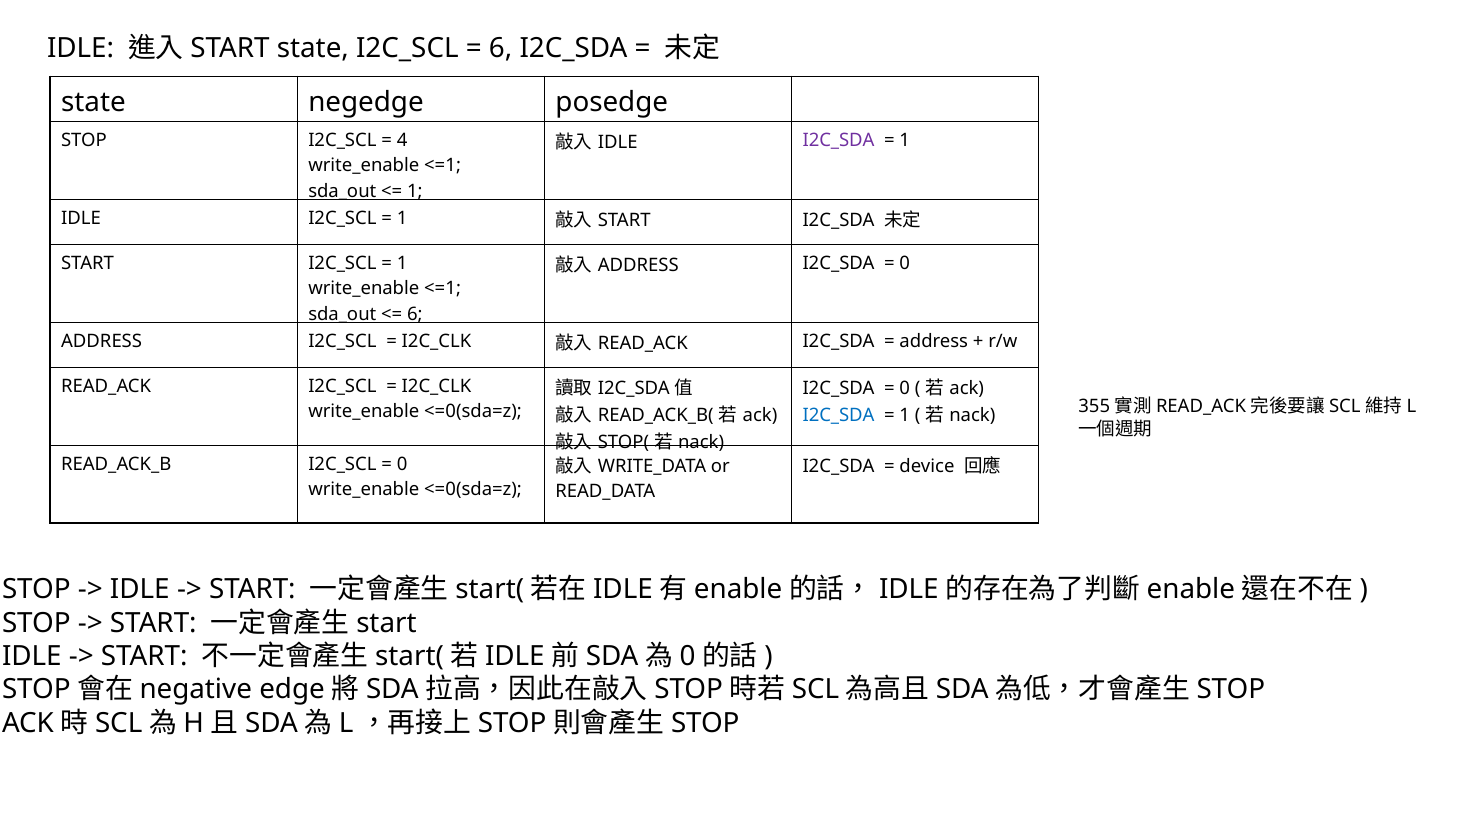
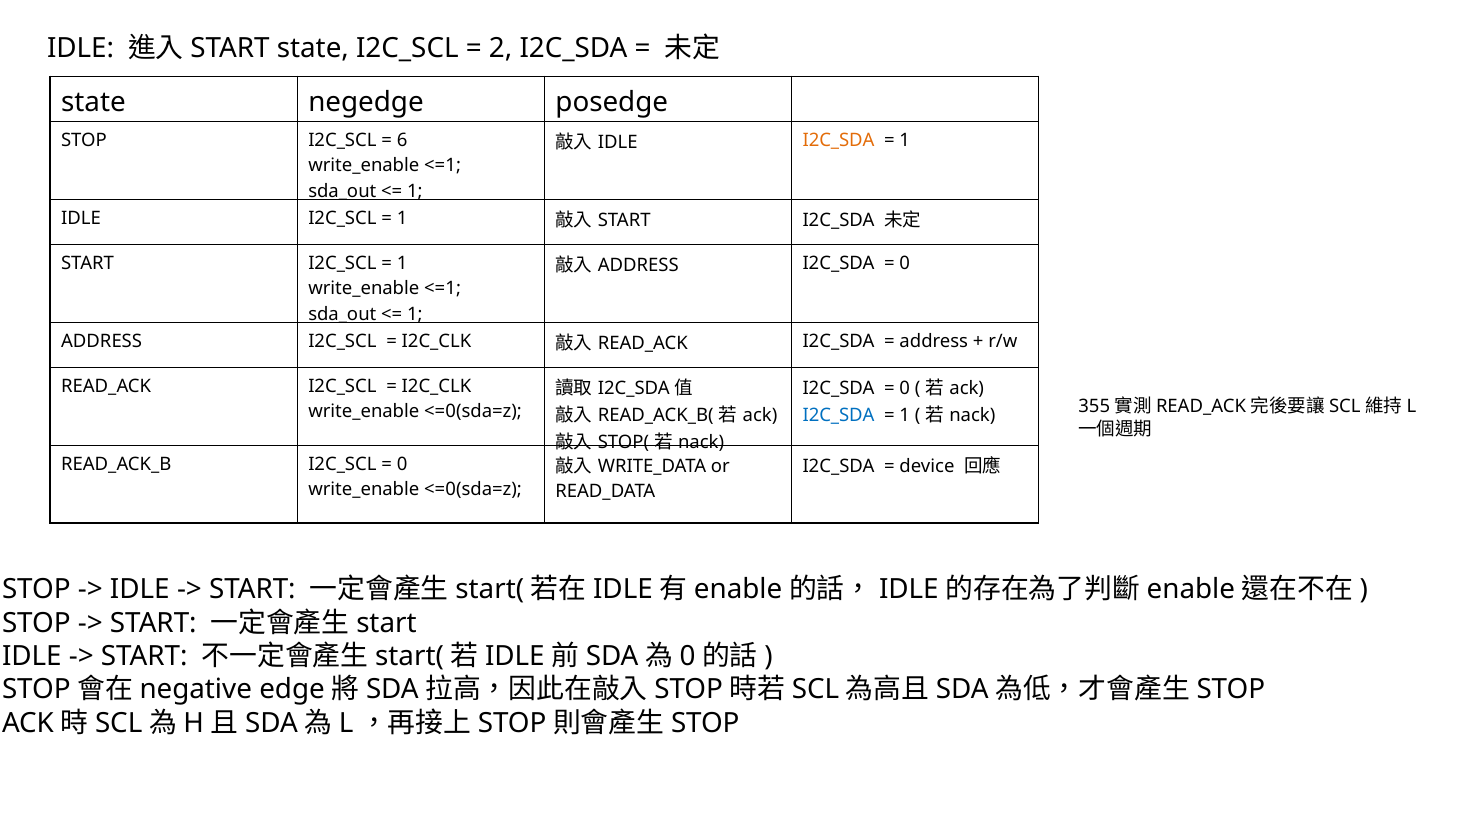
6: 6 -> 2 (501, 48)
I2C_SDA colour: purple -> orange (839, 141)
4: 4 -> 6 (402, 141)
6: 6 -> 1 (415, 314)
